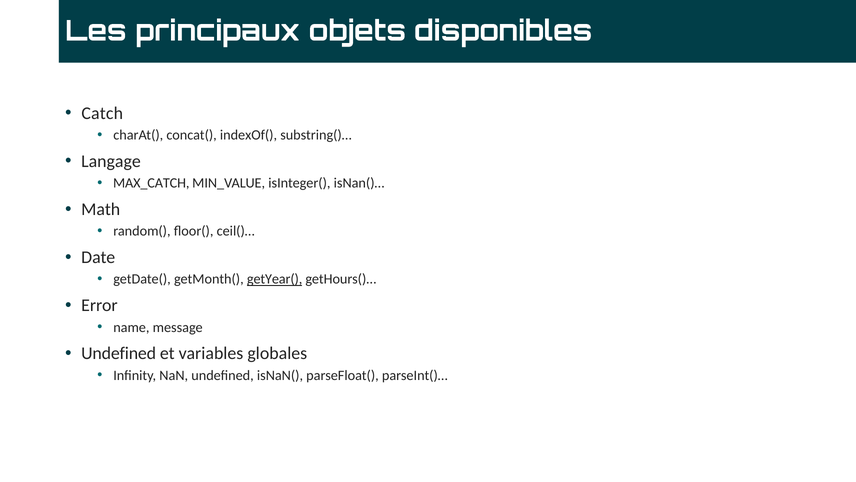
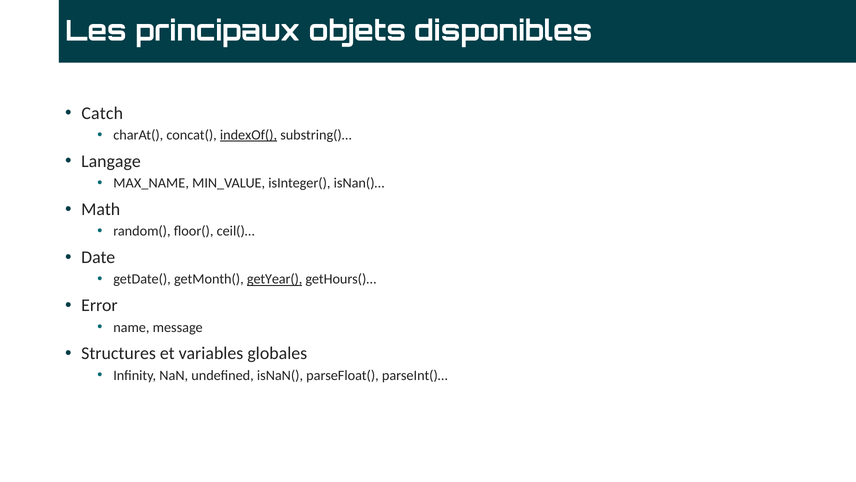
indexOf( underline: none -> present (249, 135)
MAX_CATCH: MAX_CATCH -> MAX_NAME (151, 183)
Undefined: Undefined -> Structures (119, 353)
